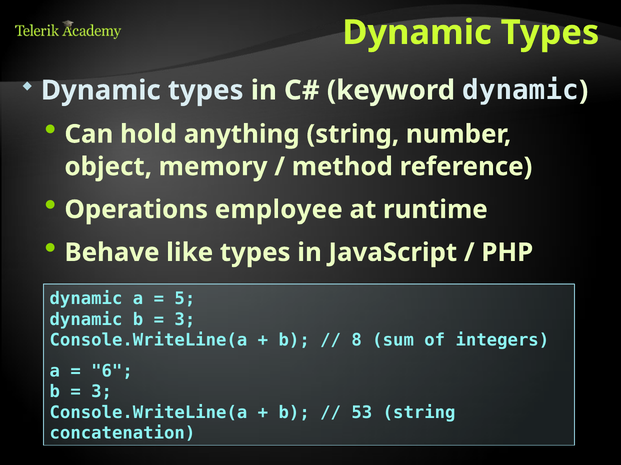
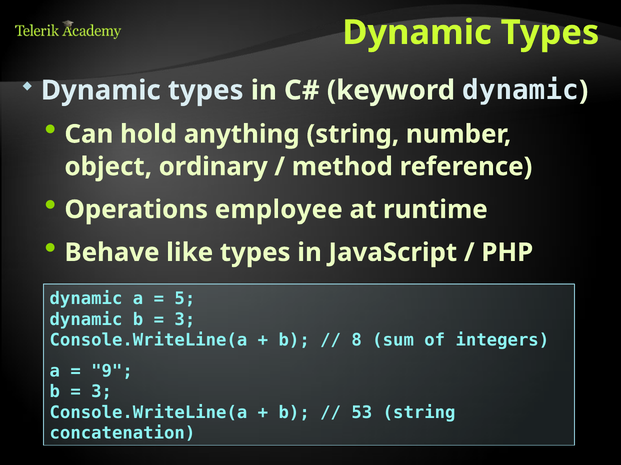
memory: memory -> ordinary (213, 167)
6: 6 -> 9 (112, 372)
